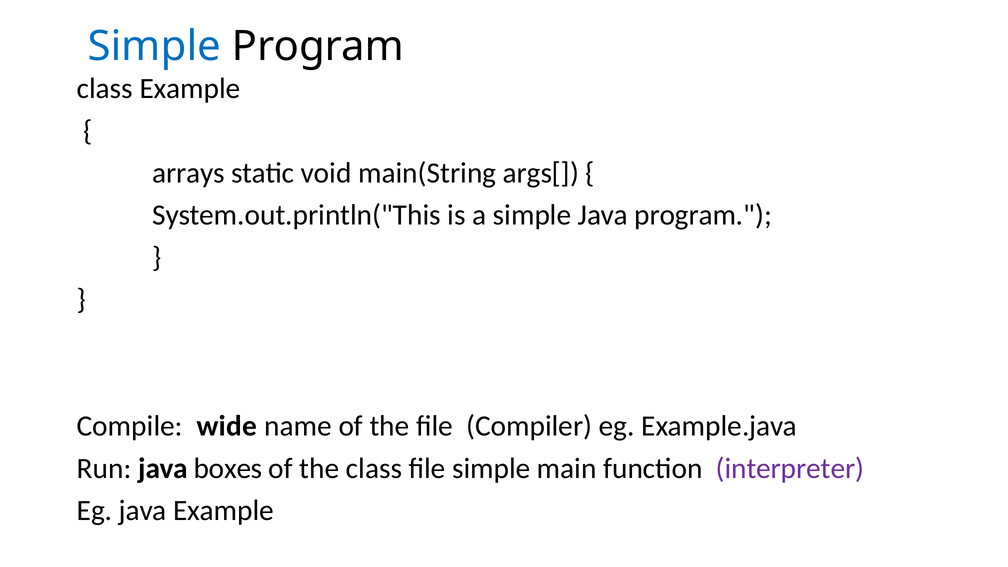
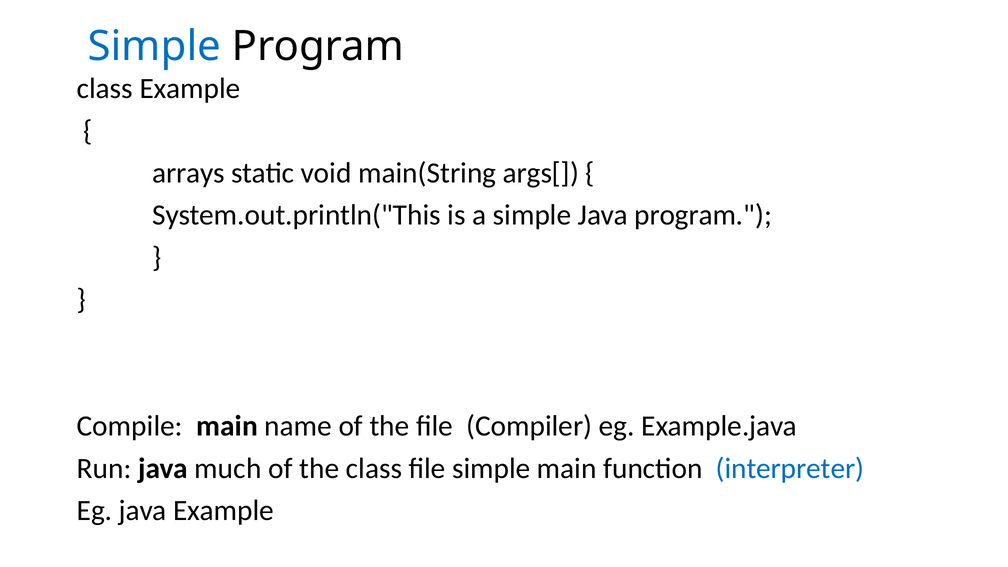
Compile wide: wide -> main (227, 426)
boxes: boxes -> much (228, 468)
interpreter colour: purple -> blue (790, 468)
